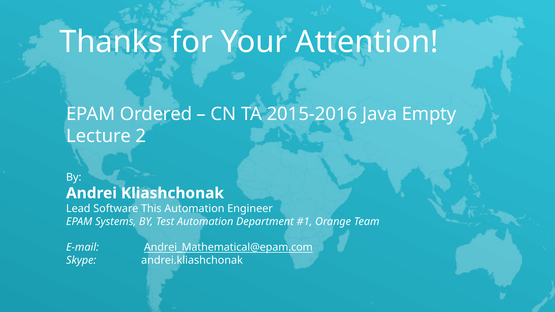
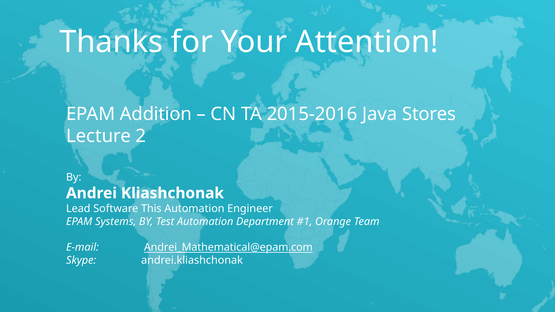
Ordered: Ordered -> Addition (156, 114)
Empty: Empty -> Stores (429, 114)
